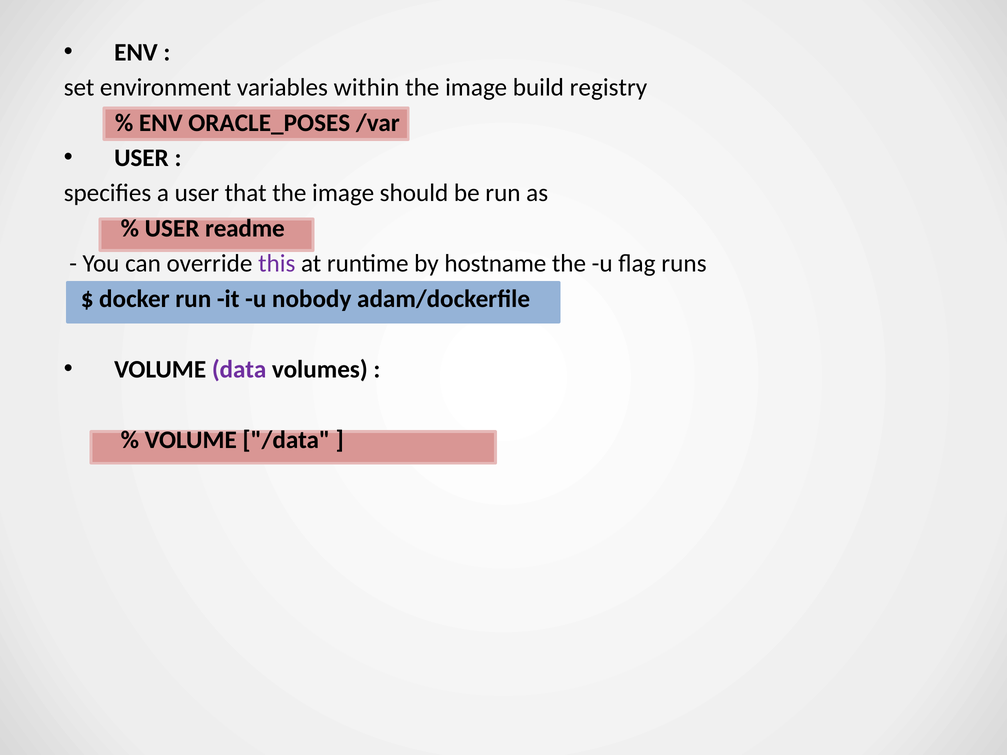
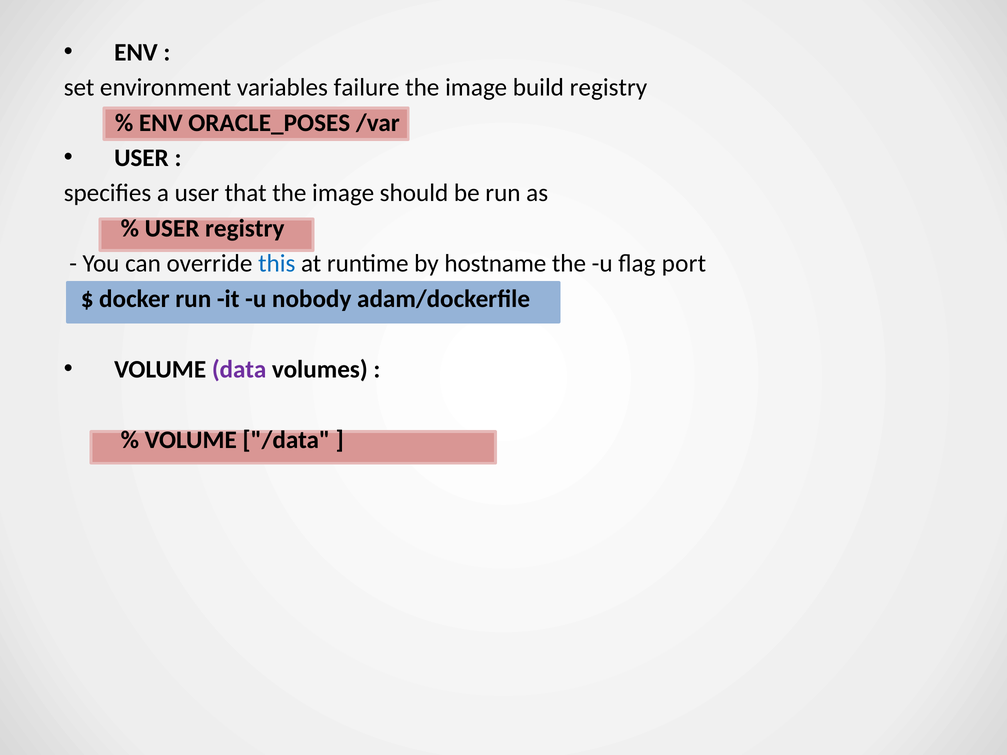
within: within -> failure (367, 88)
USER readme: readme -> registry (245, 228)
this colour: purple -> blue (277, 264)
runs: runs -> port (684, 264)
